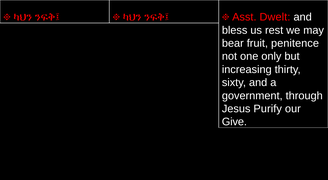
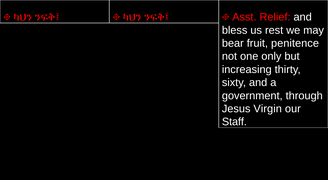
Dwelt: Dwelt -> Relief (275, 17)
Purify: Purify -> Virgin (268, 109)
Give: Give -> Staff (234, 122)
